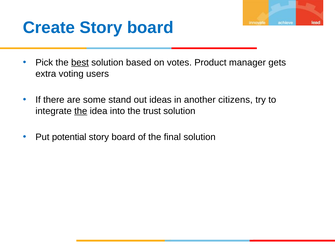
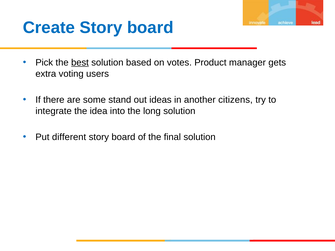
the underline: present -> none (81, 111)
trust: trust -> long (152, 111)
potential: potential -> different (69, 137)
